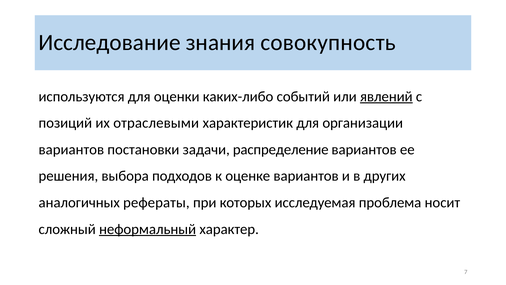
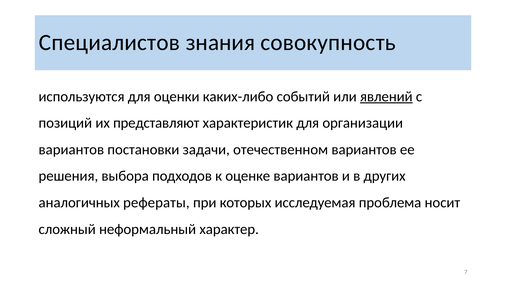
Исследование: Исследование -> Специалистов (109, 43)
отраслевыми: отраслевыми -> представляют (156, 123)
распределение: распределение -> отечественном (281, 149)
неформальный underline: present -> none (148, 229)
